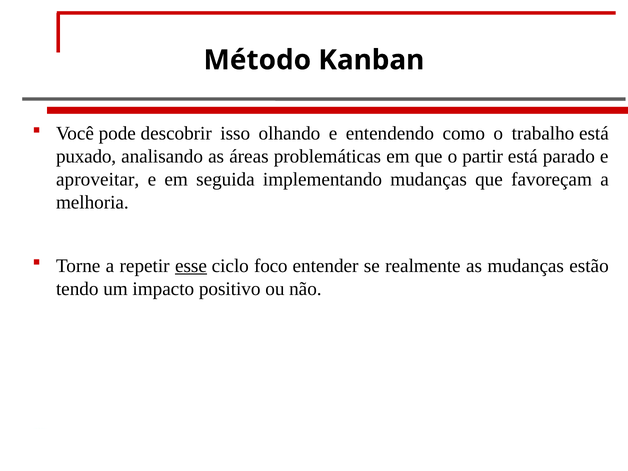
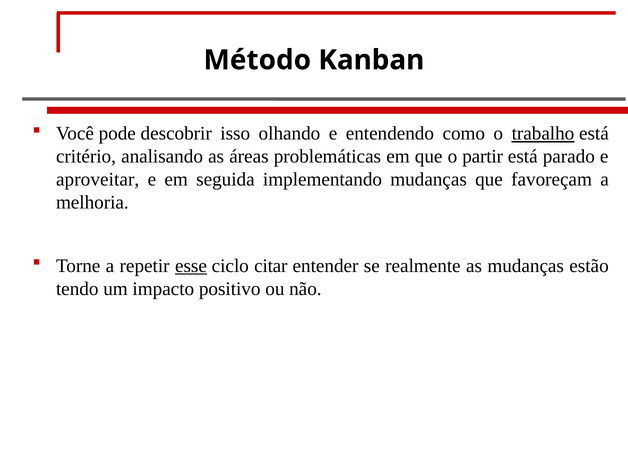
trabalho underline: none -> present (543, 134)
puxado: puxado -> critério (86, 157)
foco: foco -> citar (271, 266)
